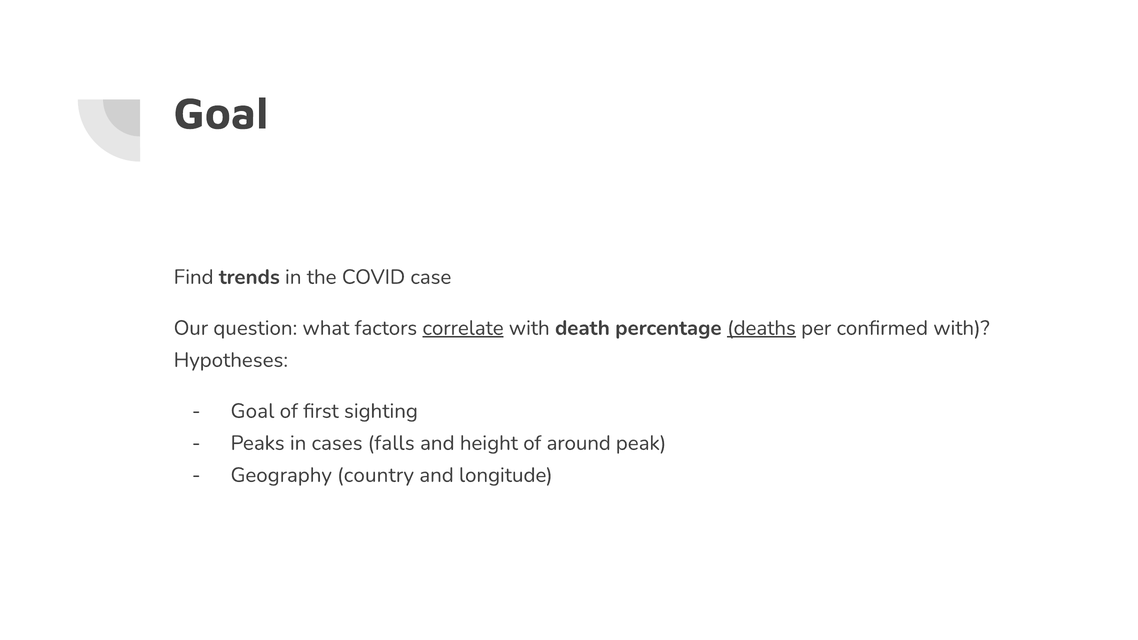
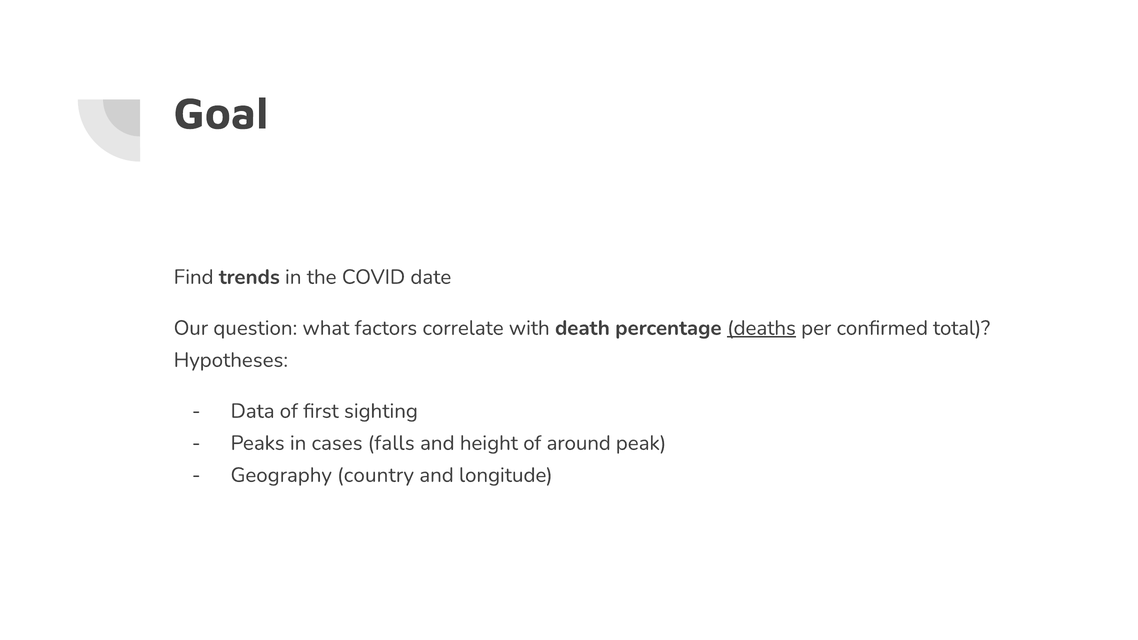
case: case -> date (431, 277)
correlate underline: present -> none (463, 328)
confirmed with: with -> total (962, 328)
Goal: Goal -> Data (253, 411)
